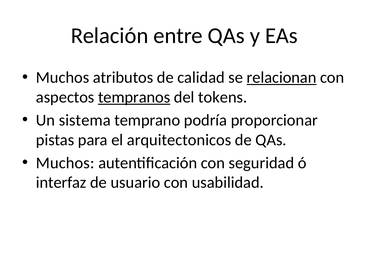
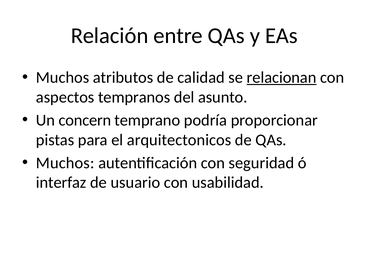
tempranos underline: present -> none (134, 97)
tokens: tokens -> asunto (223, 97)
sistema: sistema -> concern (85, 120)
